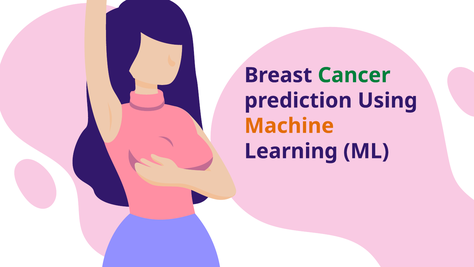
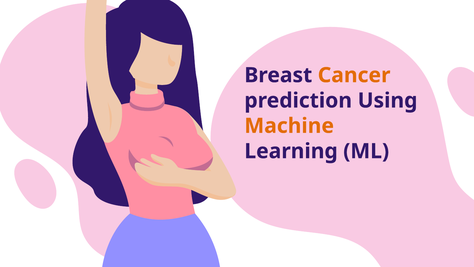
Cancer colour: green -> orange (354, 75)
